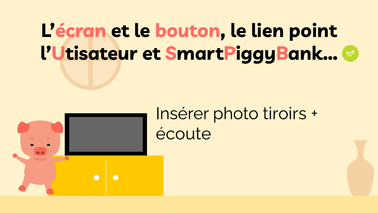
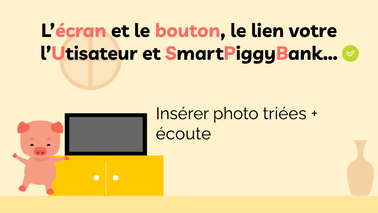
point: point -> votre (313, 31)
tiroirs: tiroirs -> triées (285, 113)
